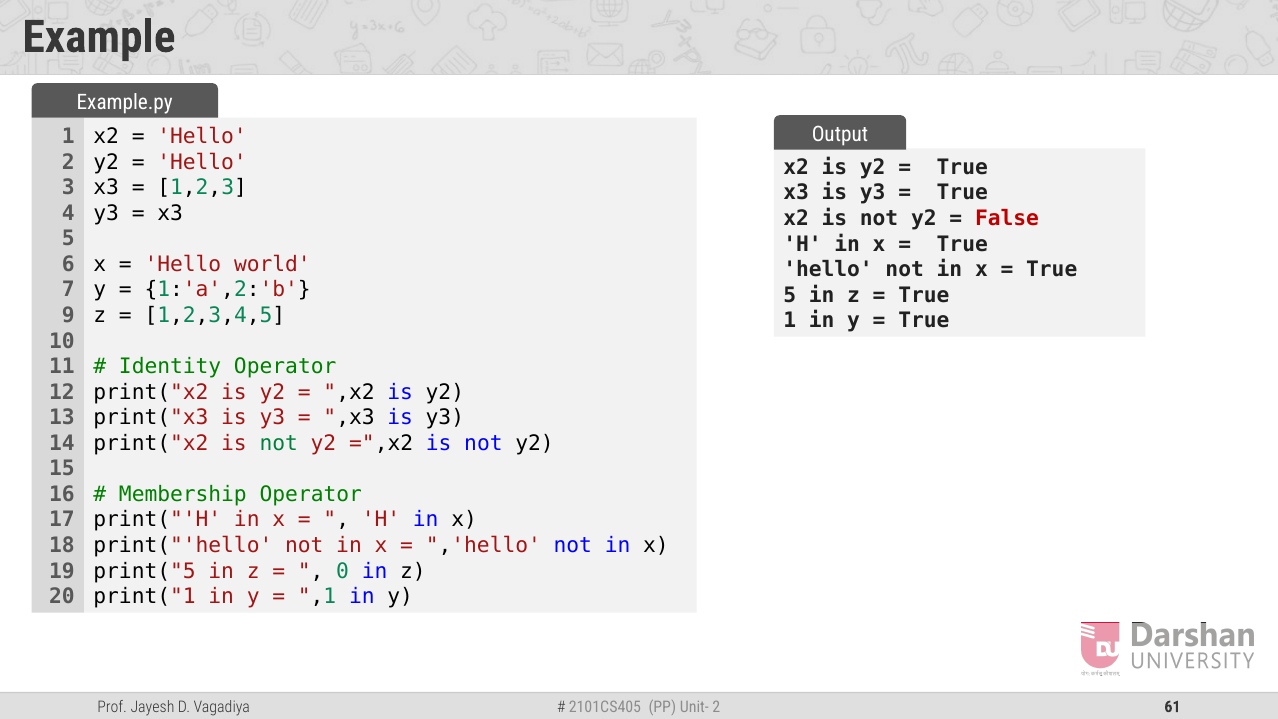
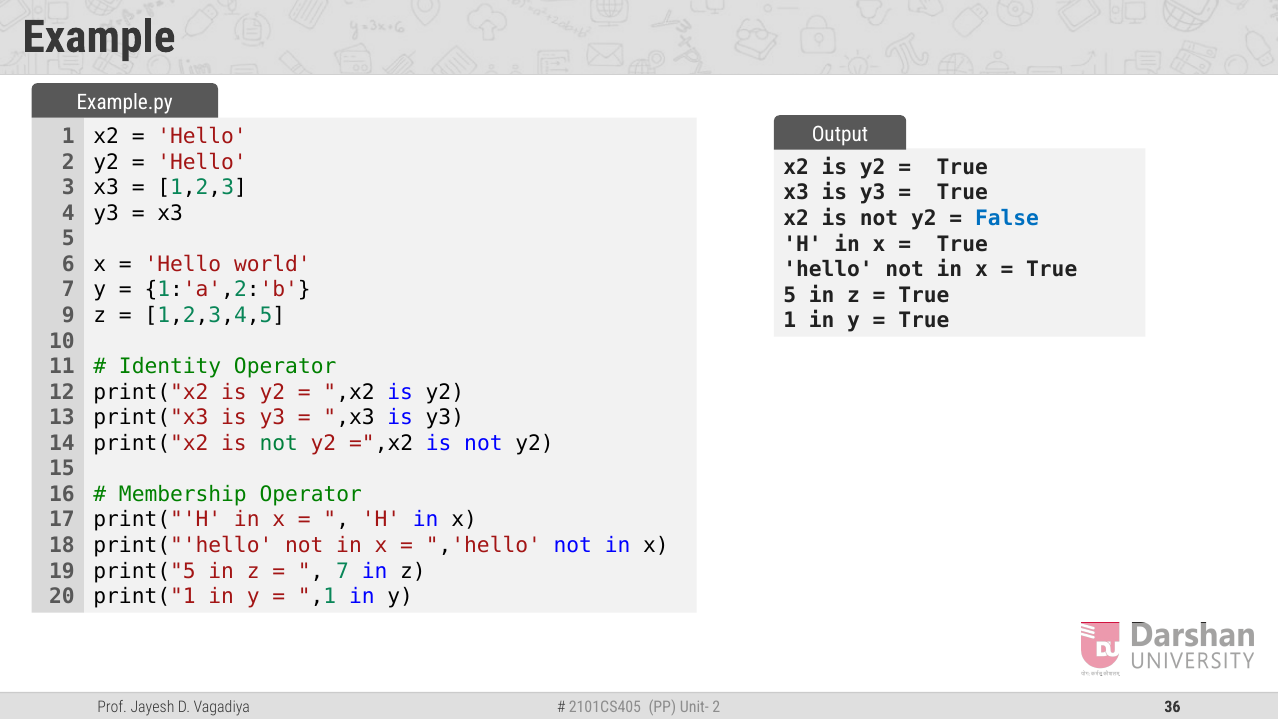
False colour: red -> blue (1007, 218)
0: 0 -> 7 (343, 571)
61: 61 -> 36 (1172, 707)
